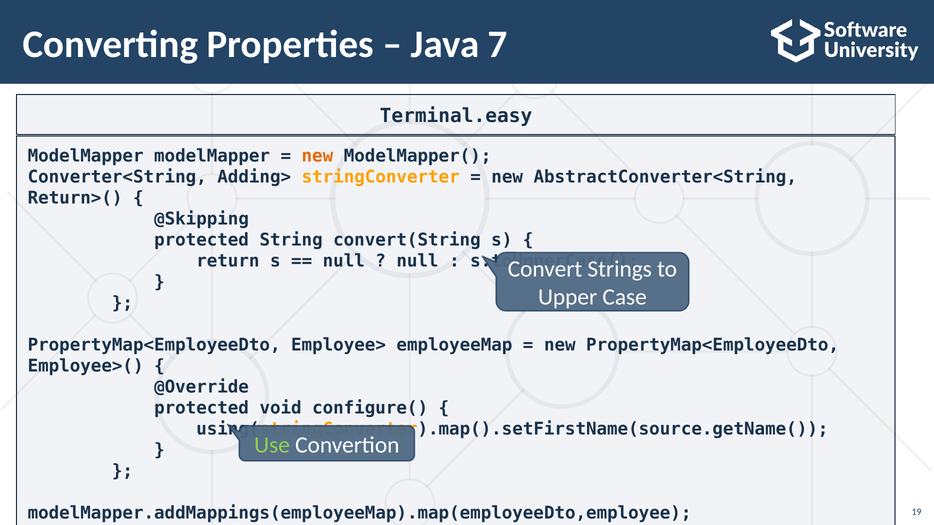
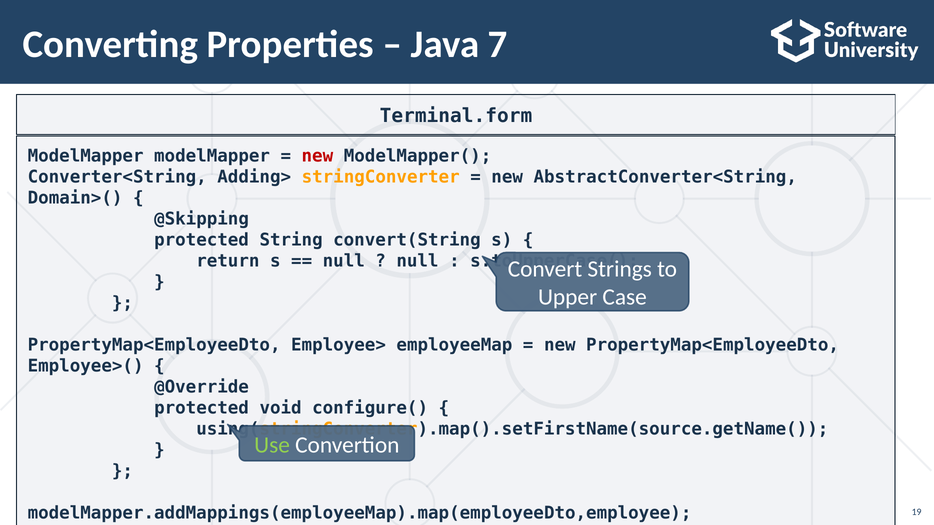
Terminal.easy: Terminal.easy -> Terminal.form (456, 116)
new colour: orange -> red (317, 156)
Return>(: Return>( -> Domain>( (75, 198)
